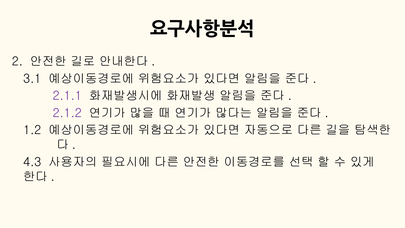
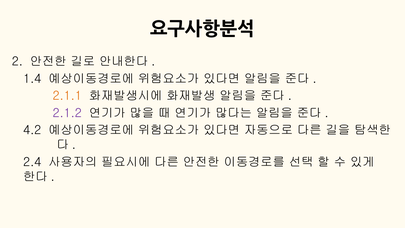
3.1: 3.1 -> 1.4 (32, 79)
2.1.1 colour: purple -> orange (67, 96)
1.2: 1.2 -> 4.2 (32, 130)
4.3: 4.3 -> 2.4 (32, 162)
